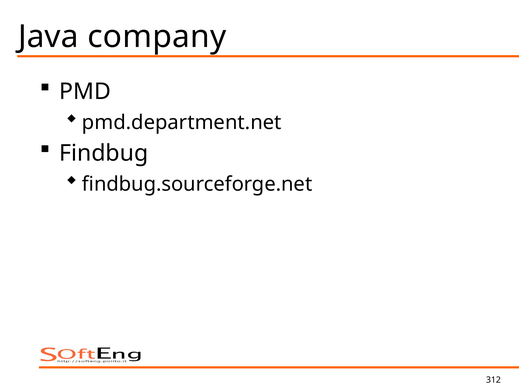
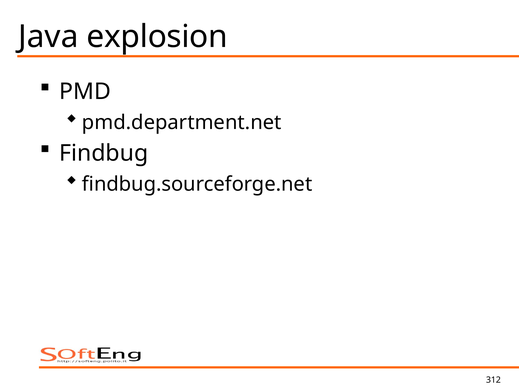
company: company -> explosion (157, 37)
